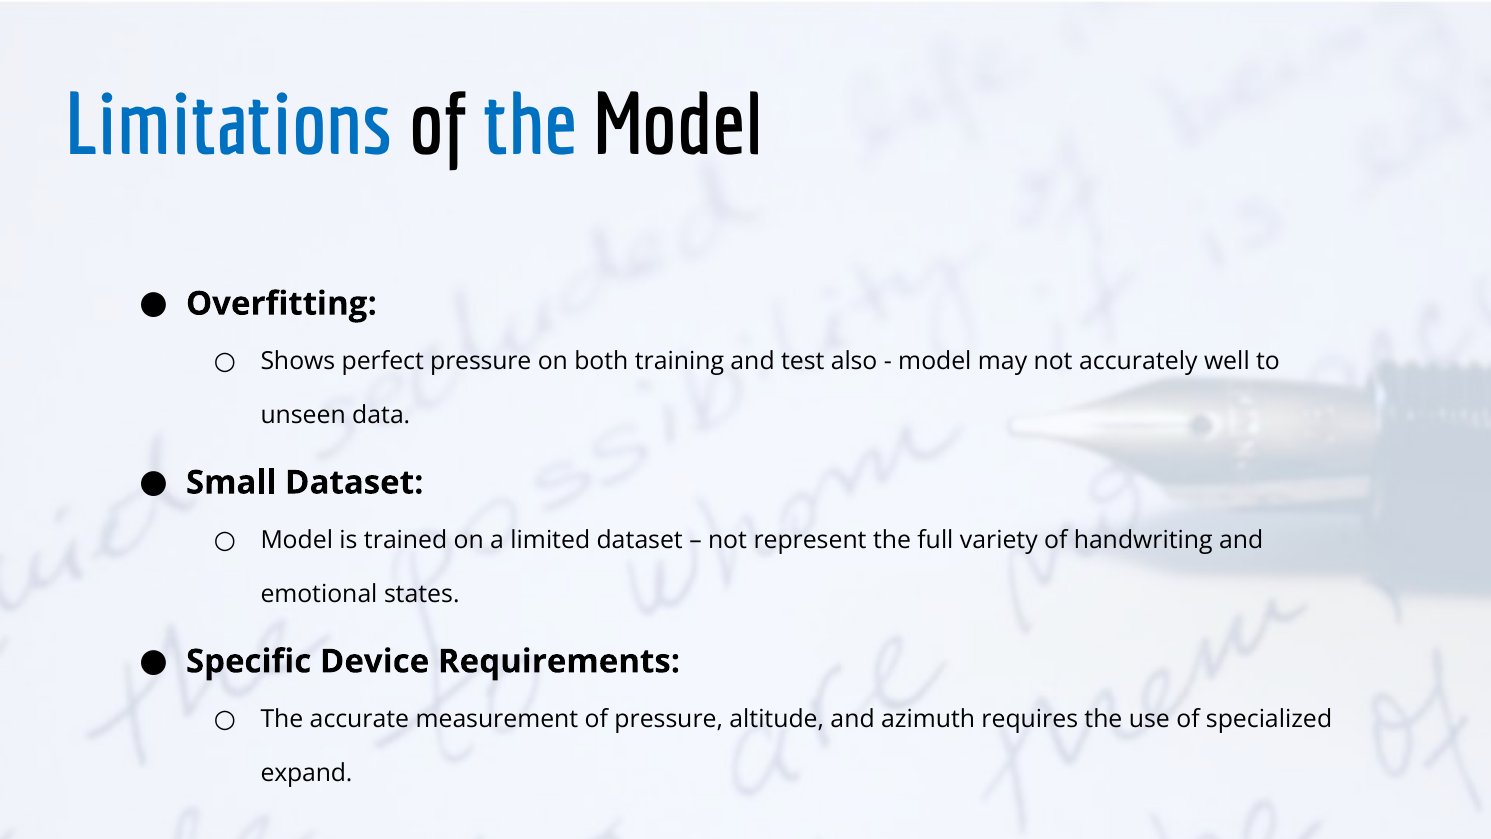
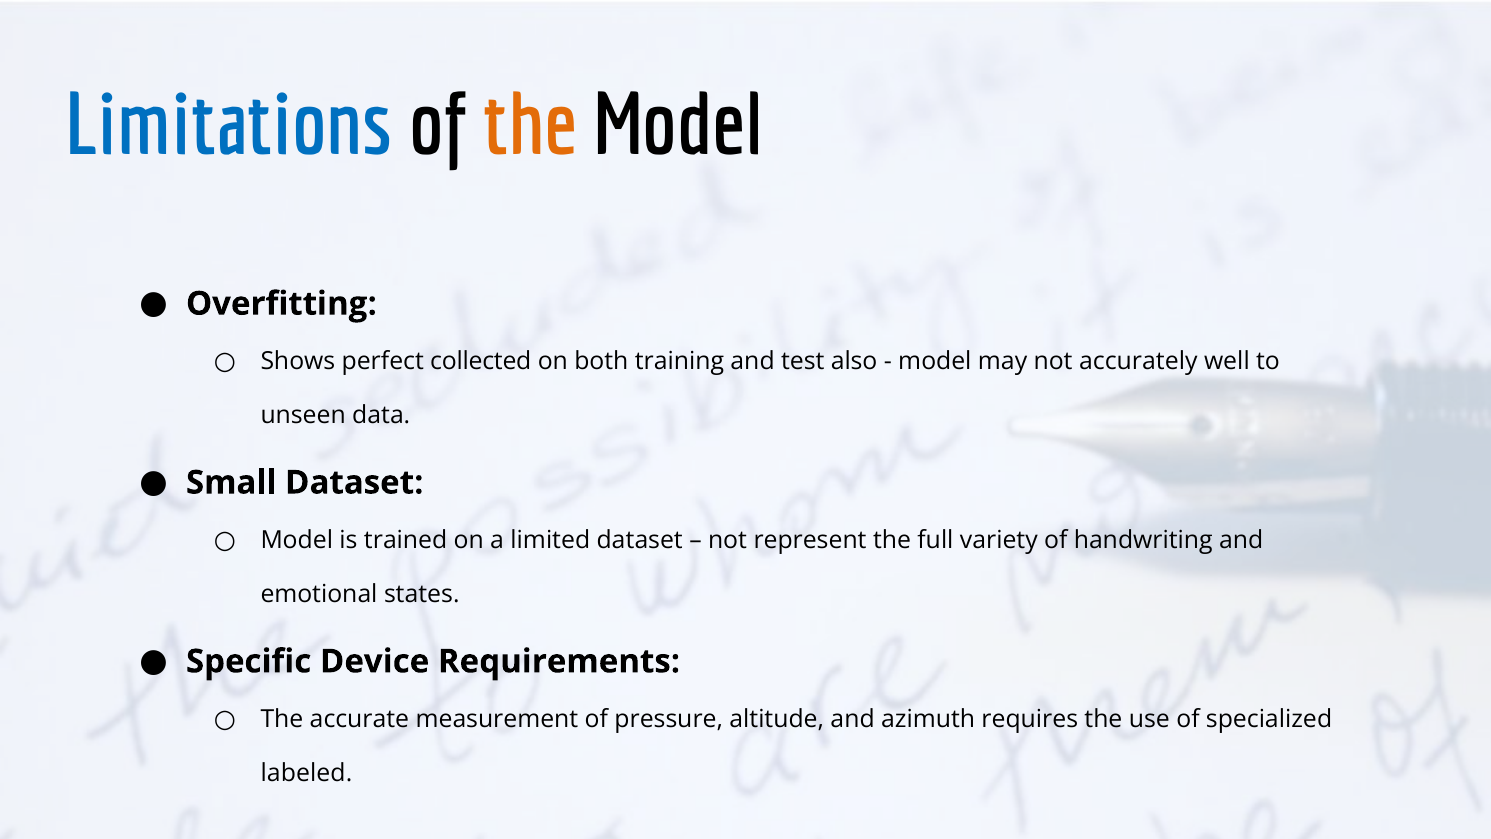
the colour: blue -> orange (531, 126)
perfect pressure: pressure -> collected (481, 362)
expand: expand -> labeled (306, 773)
